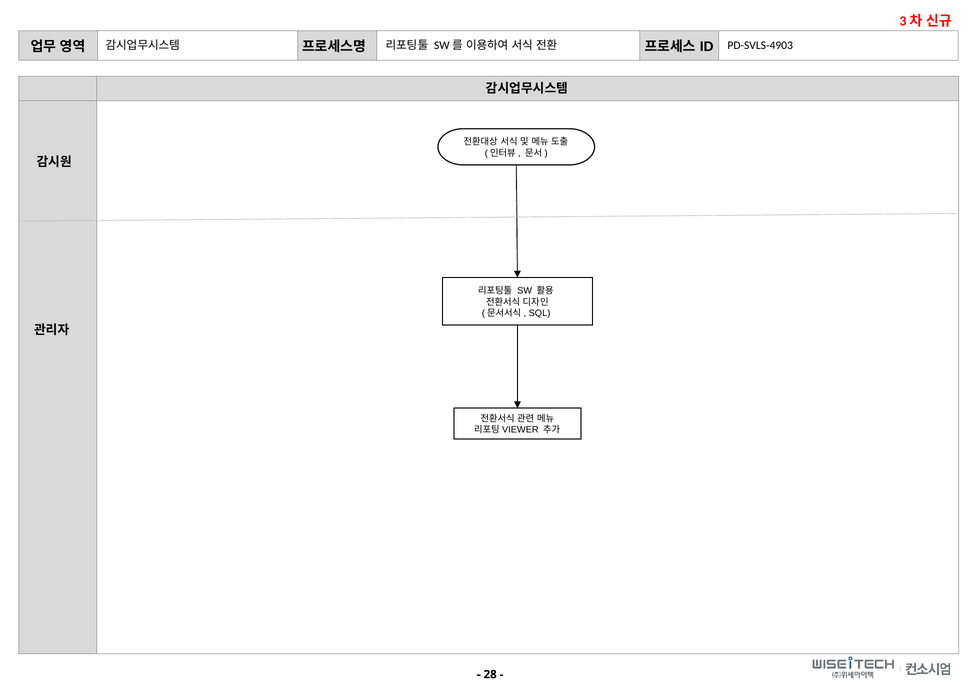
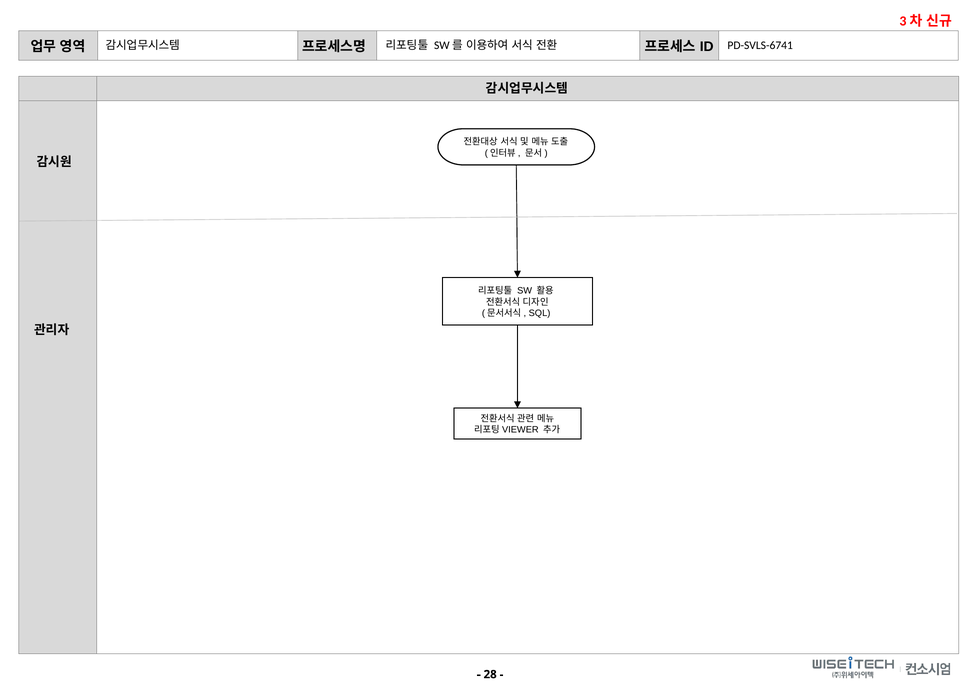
PD-SVLS-4903: PD-SVLS-4903 -> PD-SVLS-6741 (760, 45)
